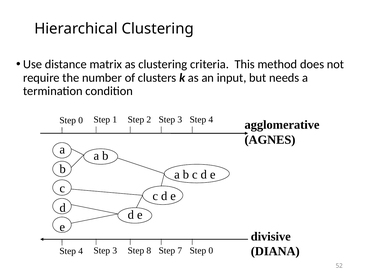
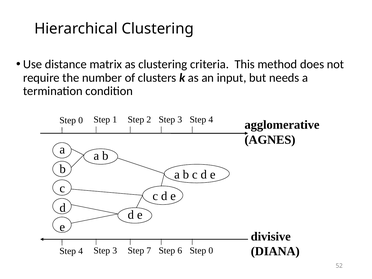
8: 8 -> 7 (149, 250)
7: 7 -> 6 (180, 250)
